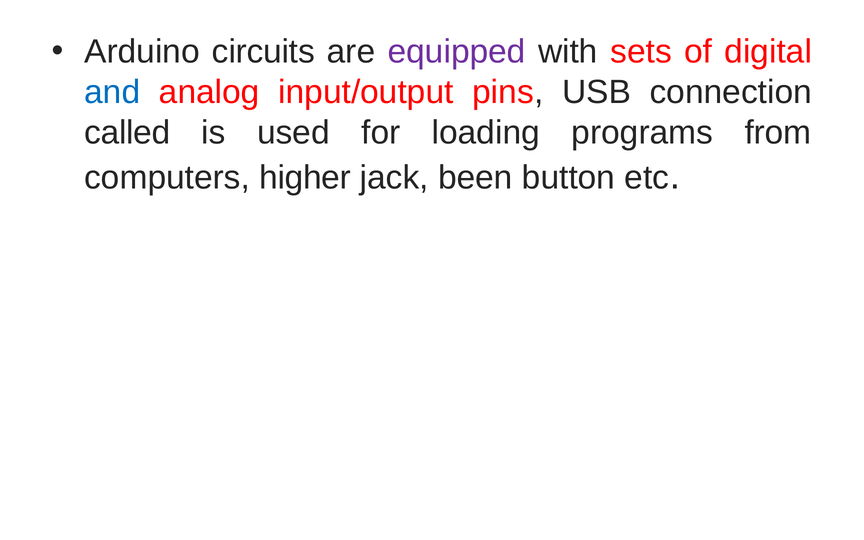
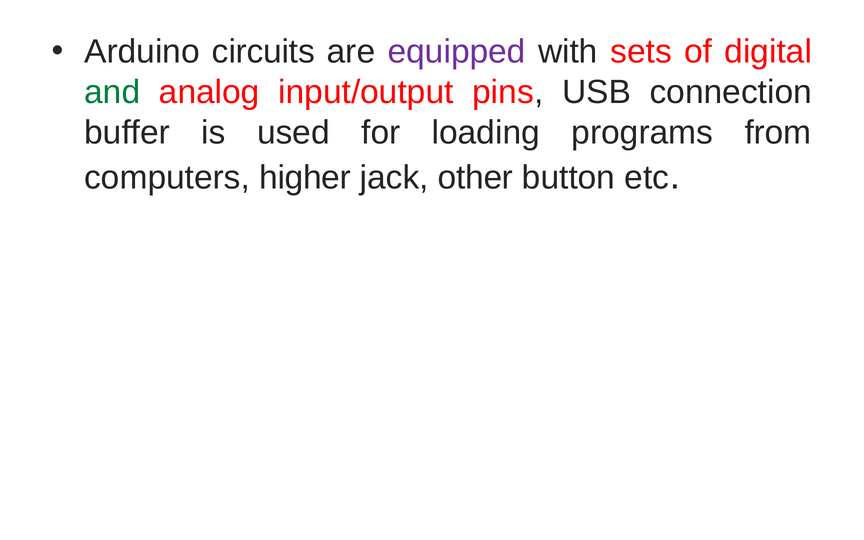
and colour: blue -> green (112, 92)
called: called -> buffer (127, 133)
been: been -> other (476, 178)
